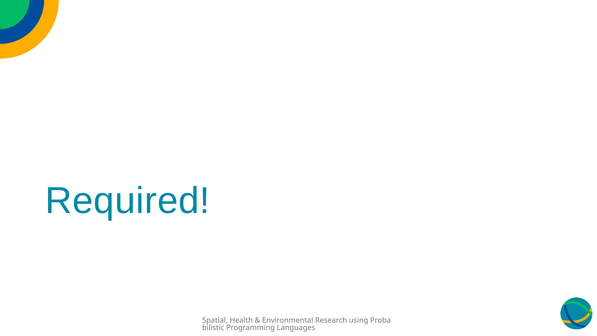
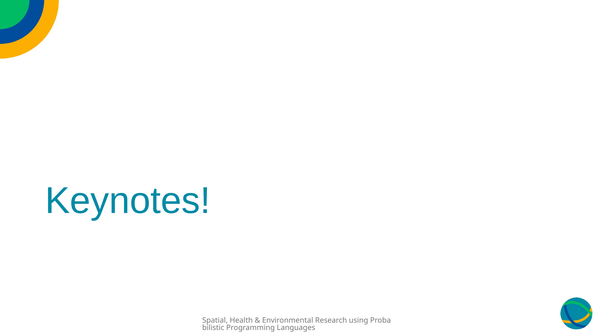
Required: Required -> Keynotes (128, 201)
